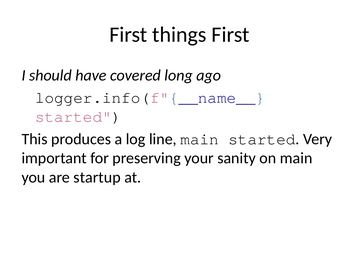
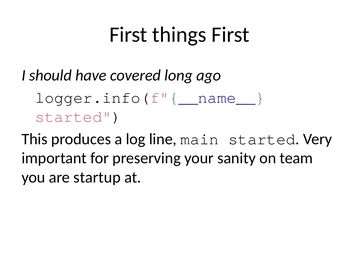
on main: main -> team (296, 158)
